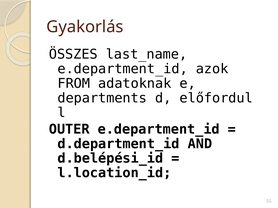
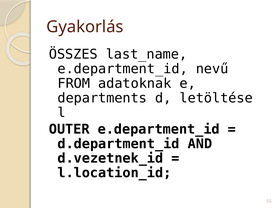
azok: azok -> nevű (212, 69)
előfordul: előfordul -> letöltése (216, 98)
d.belépési_id: d.belépési_id -> d.vezetnek_id (110, 159)
